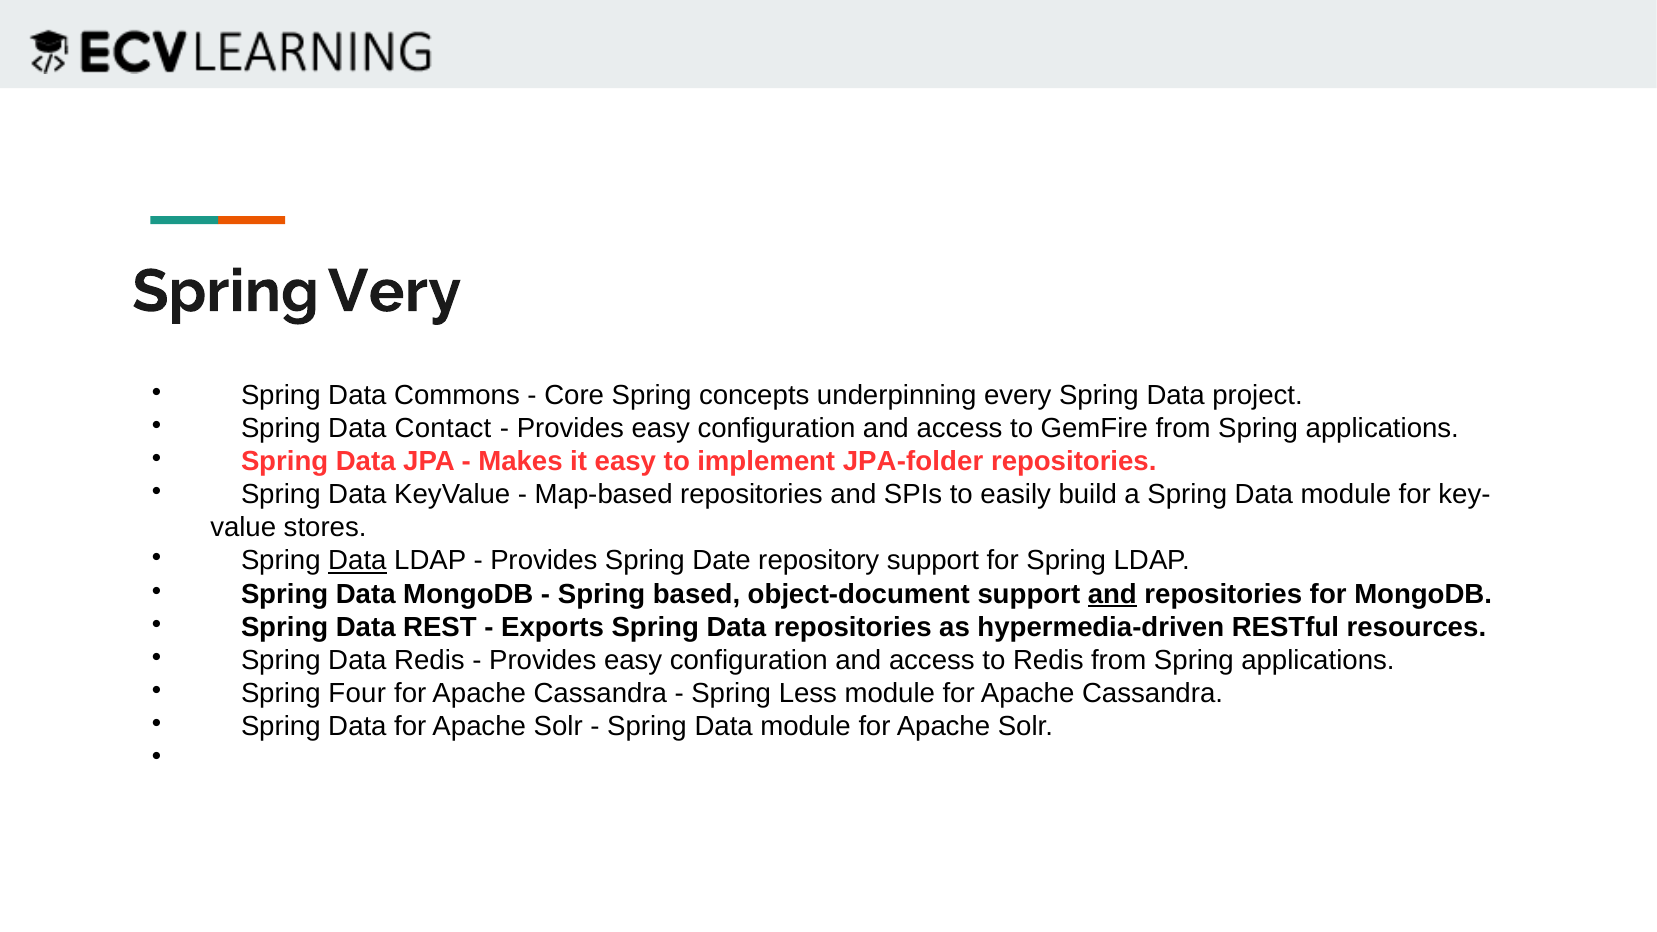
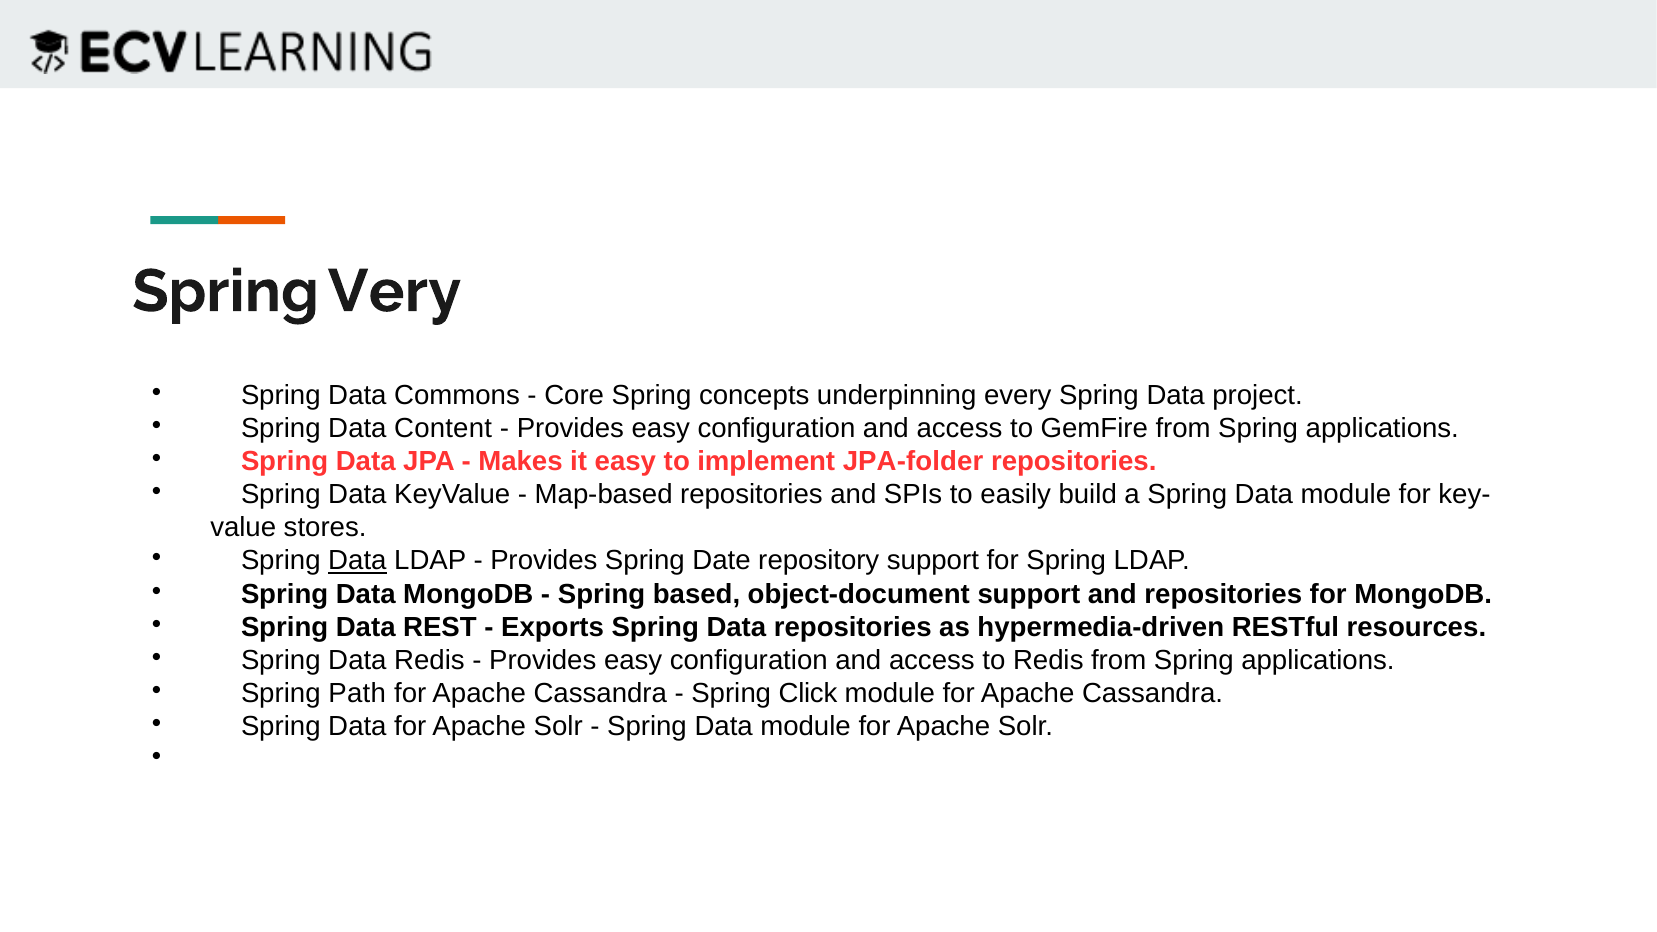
Contact: Contact -> Content (443, 428)
and underline: present -> none (1112, 594)
Four: Four -> Path (357, 693)
Less: Less -> Click (808, 693)
